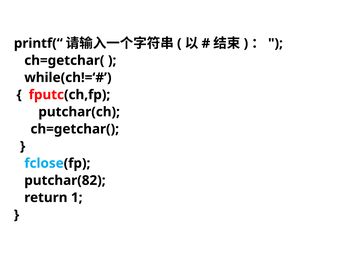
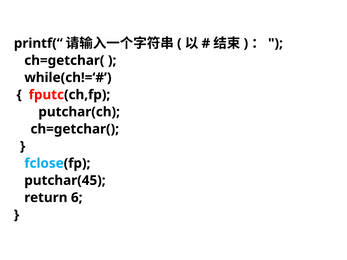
putchar(82: putchar(82 -> putchar(45 (65, 181)
1: 1 -> 6 (77, 198)
